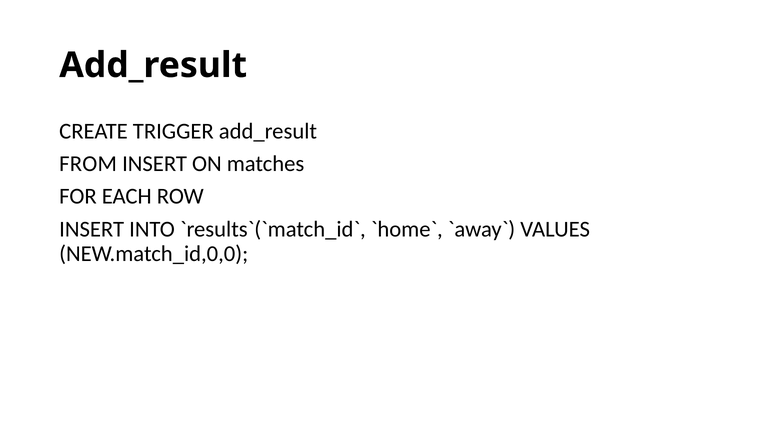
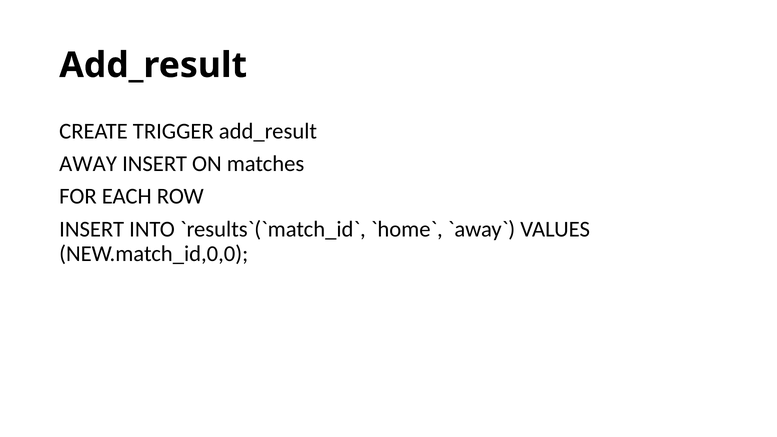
FROM: FROM -> AWAY (88, 164)
